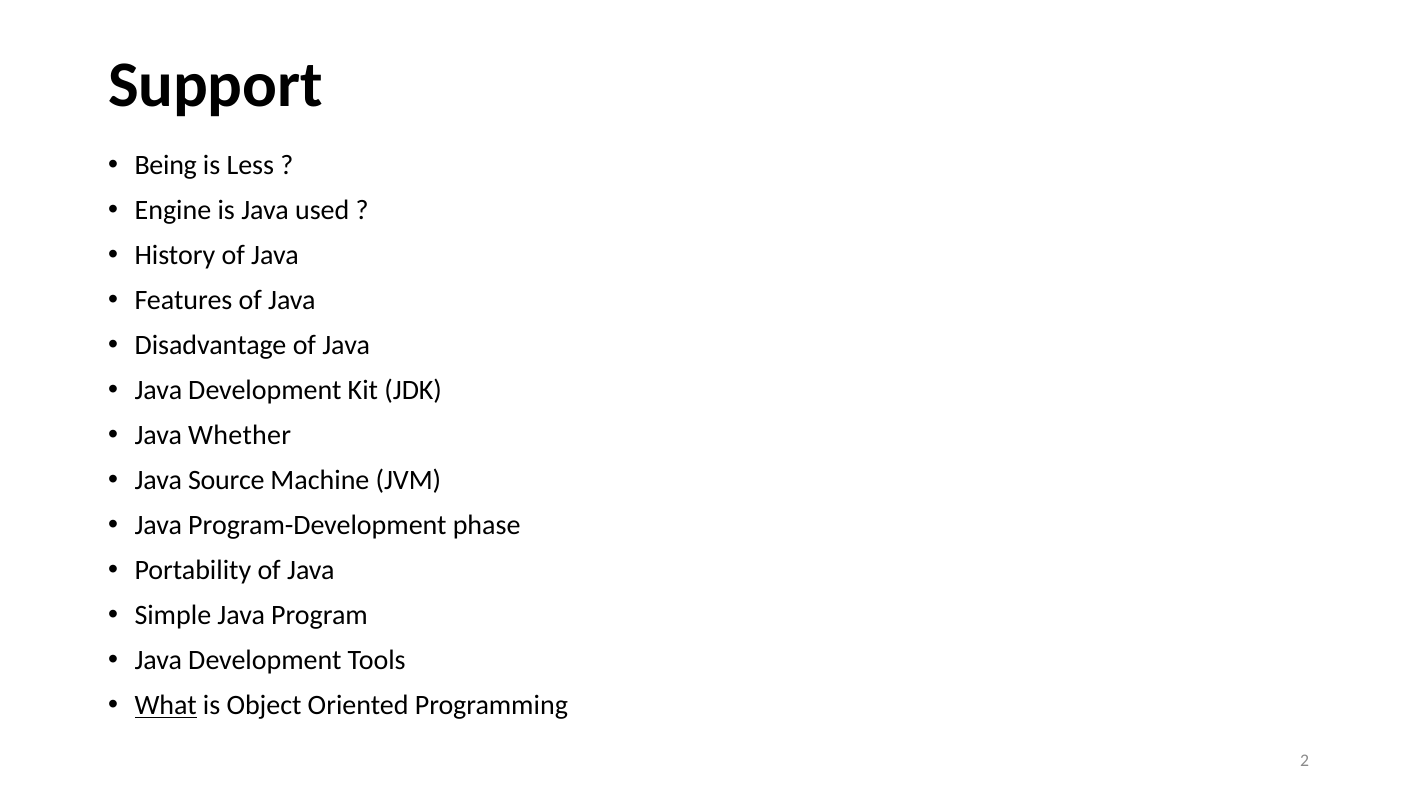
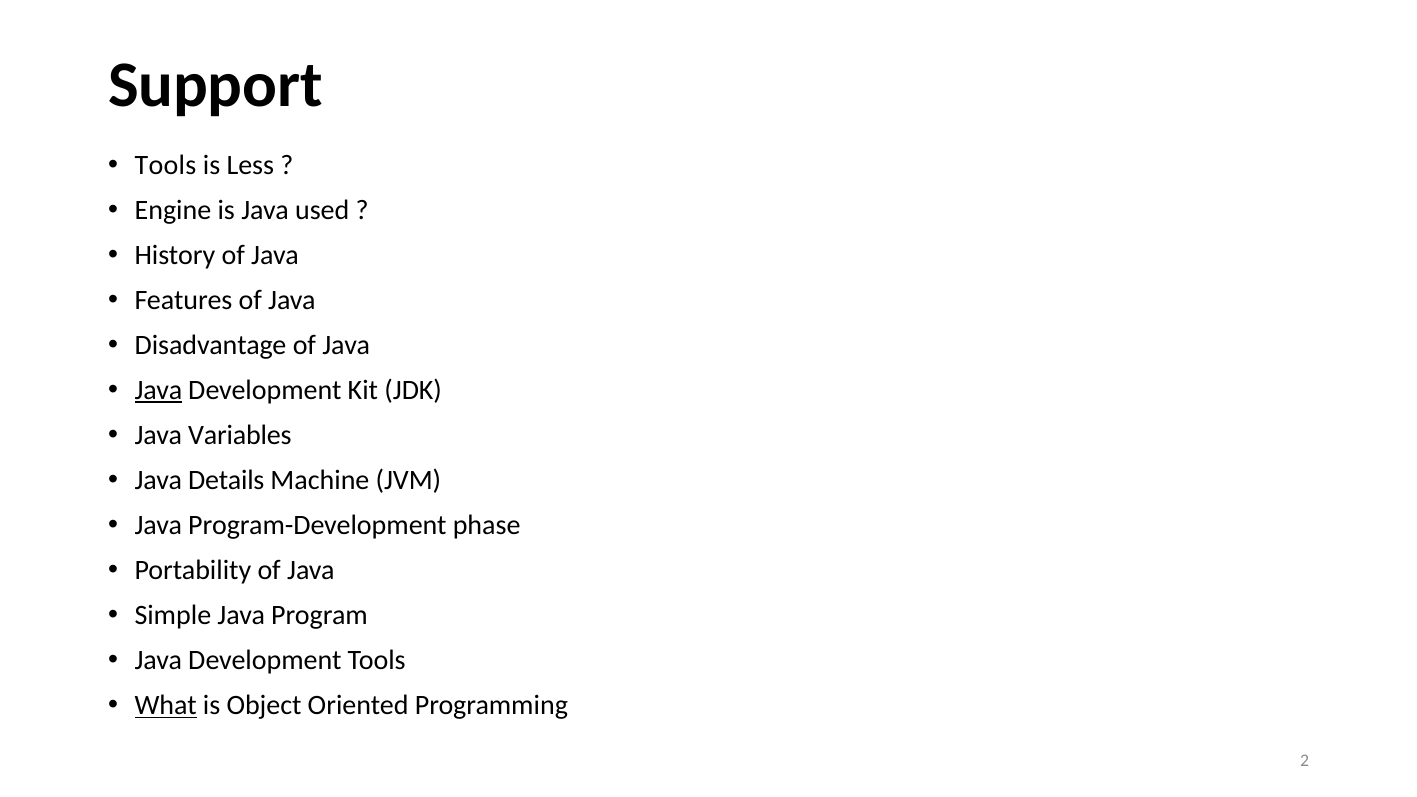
Being: Being -> Tools (165, 165)
Java underline: none -> present (158, 390)
Whether: Whether -> Variables (240, 435)
Source: Source -> Details (226, 480)
